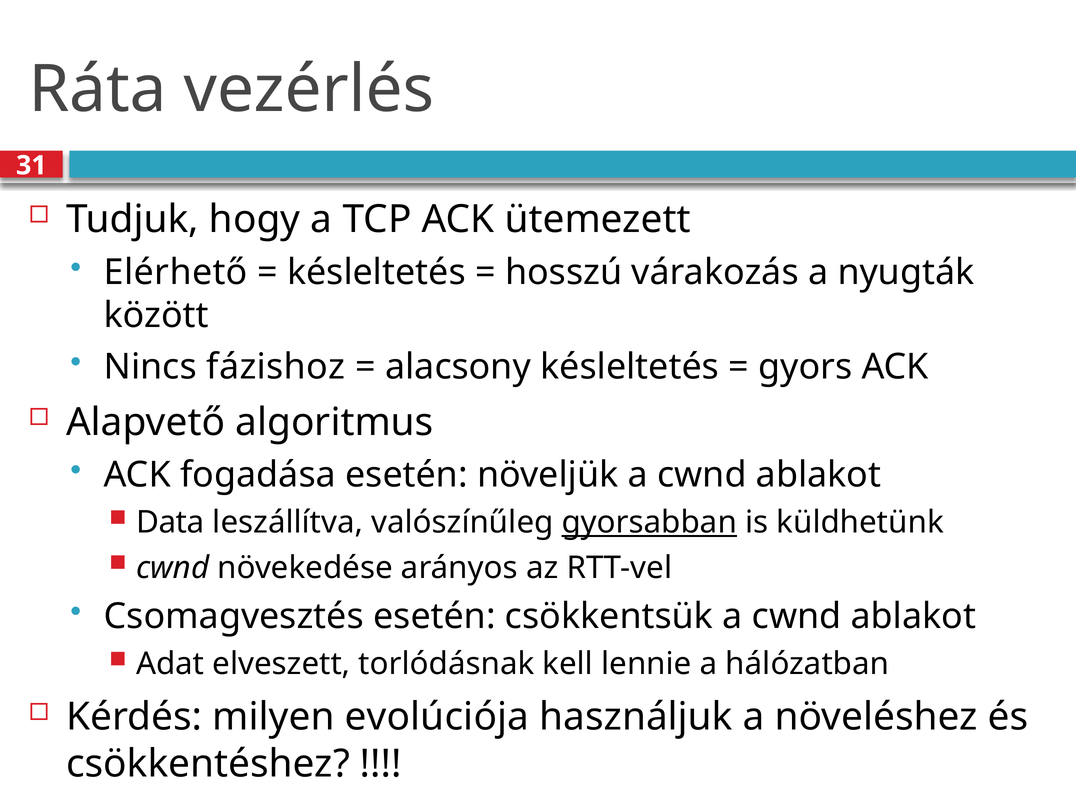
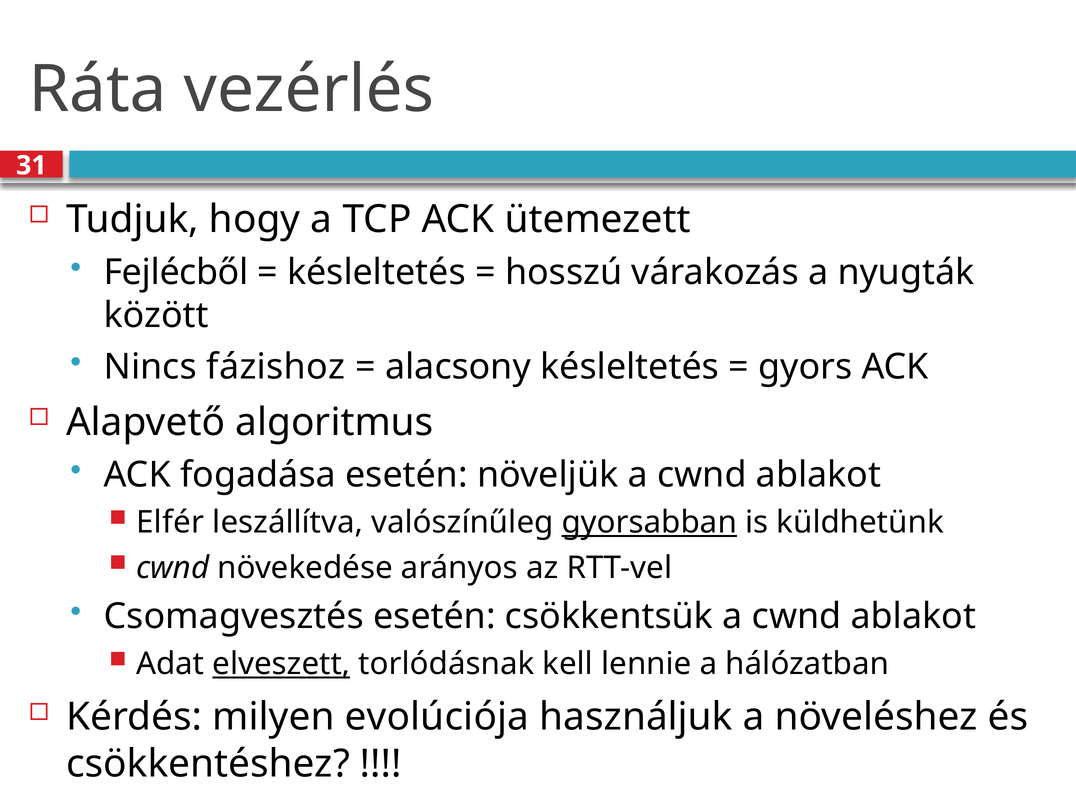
Elérhető: Elérhető -> Fejlécből (176, 272)
Data: Data -> Elfér (170, 523)
elveszett underline: none -> present (281, 664)
